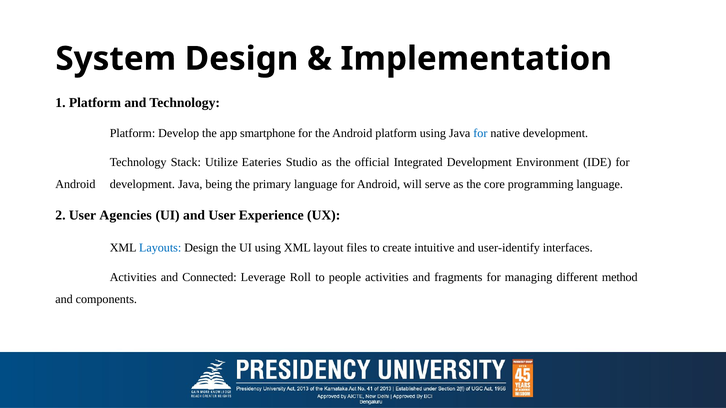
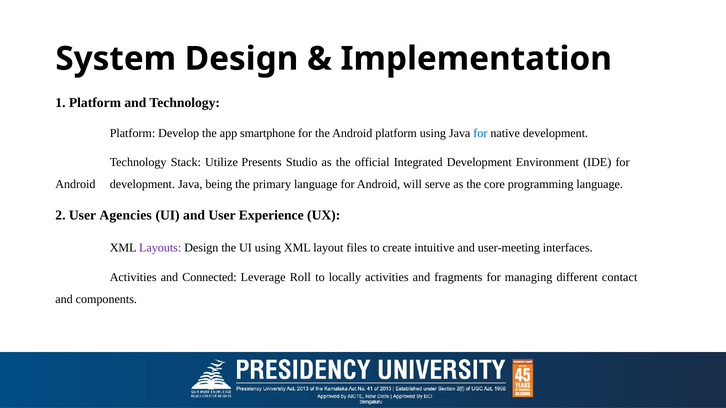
Eateries: Eateries -> Presents (262, 162)
Layouts colour: blue -> purple (160, 248)
user-identify: user-identify -> user-meeting (509, 248)
people: people -> locally (345, 278)
method: method -> contact (620, 278)
